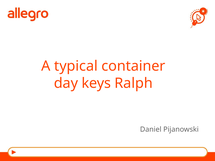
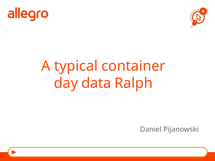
keys: keys -> data (96, 83)
